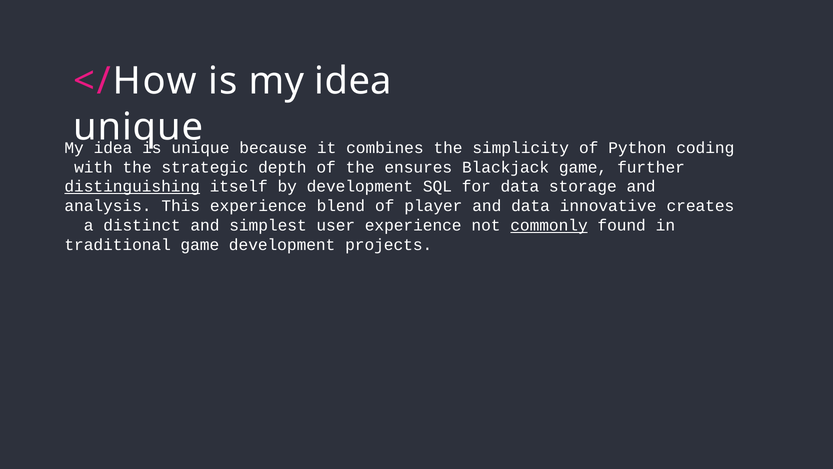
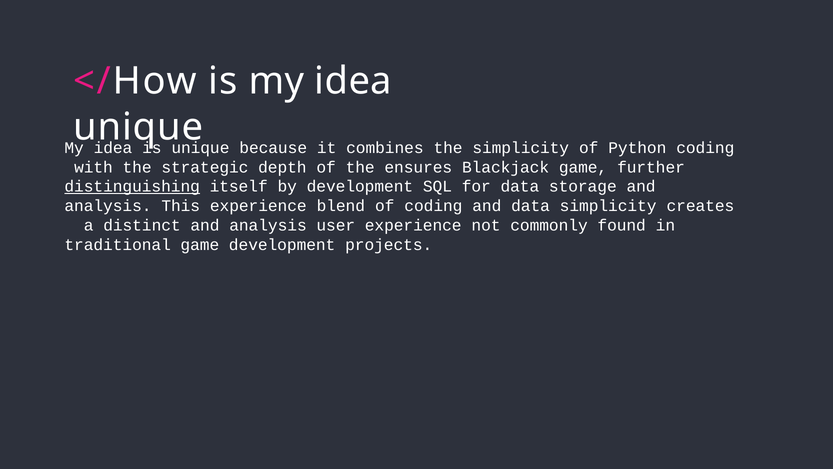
of player: player -> coding (433, 206)
data innovative: innovative -> simplicity (608, 206)
distinct and simplest: simplest -> analysis (268, 225)
commonly underline: present -> none (549, 225)
